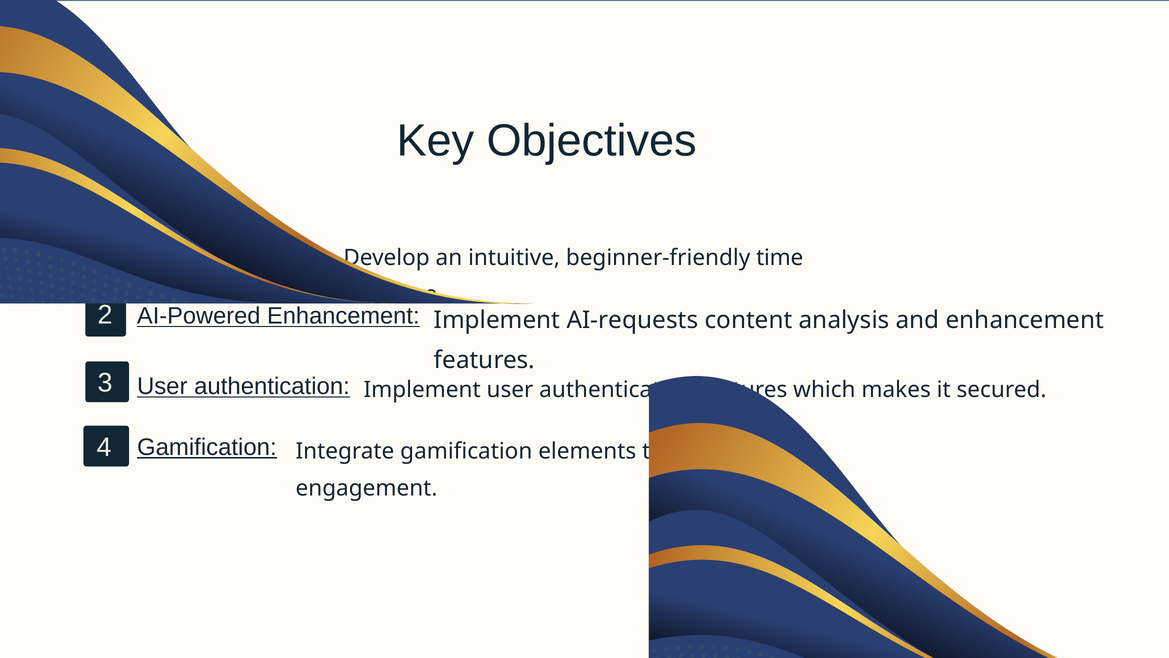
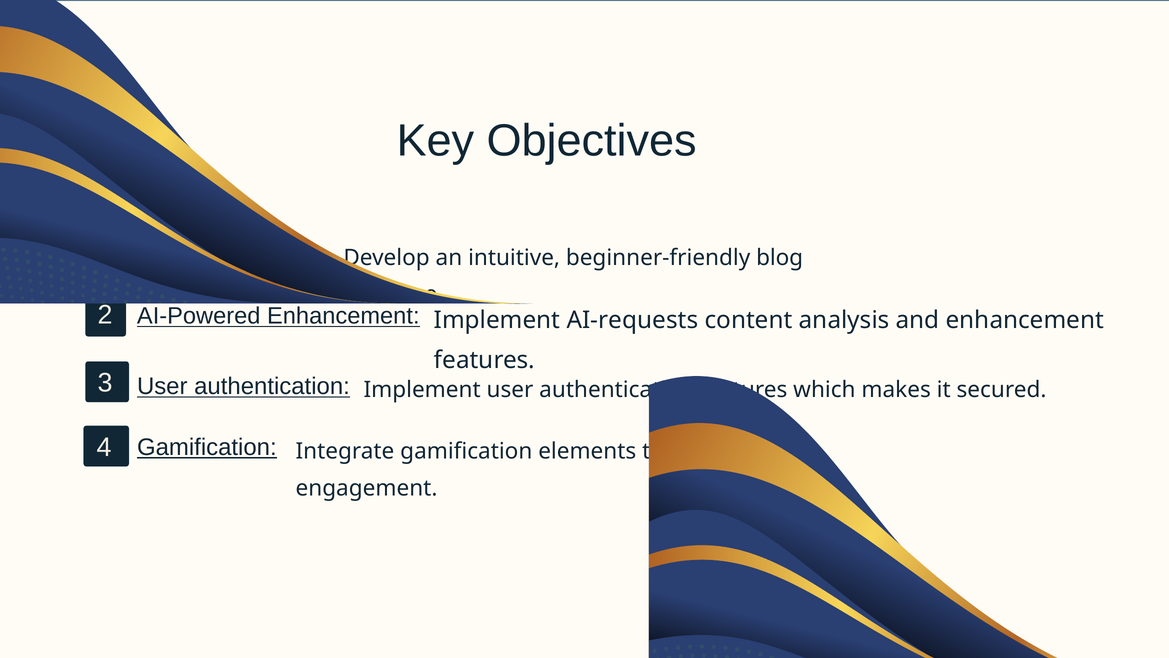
time: time -> blog (780, 257)
